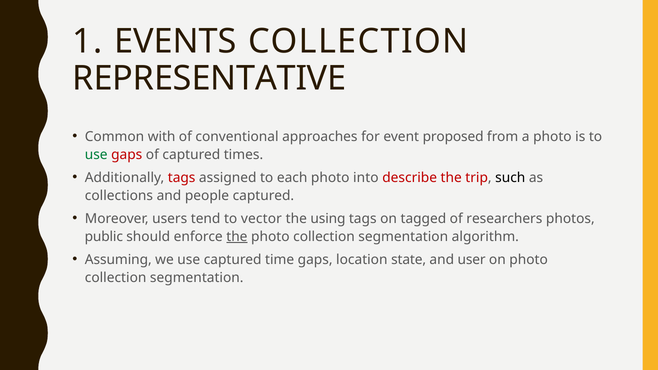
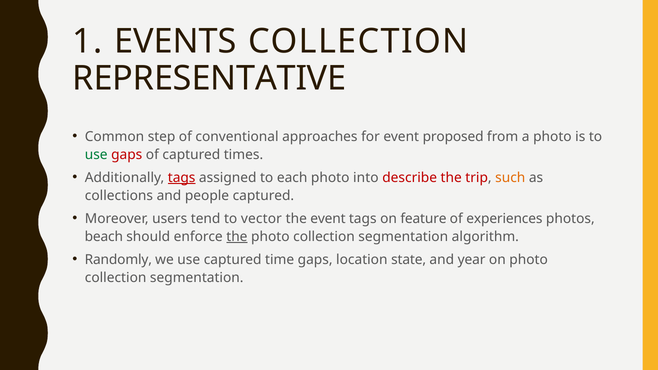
with: with -> step (162, 137)
tags underline: none -> present (182, 178)
such colour: black -> orange (510, 178)
the using: using -> event (328, 219)
tagged: tagged -> feature (423, 219)
researchers: researchers -> experiences (504, 219)
public: public -> beach (104, 237)
Assuming: Assuming -> Randomly (118, 260)
user: user -> year (472, 260)
